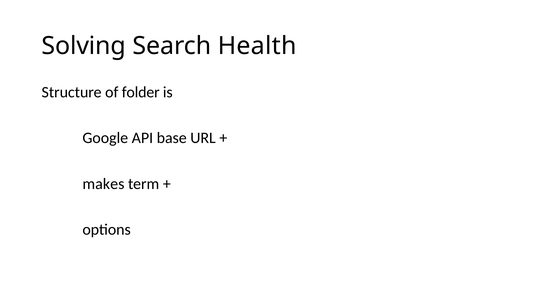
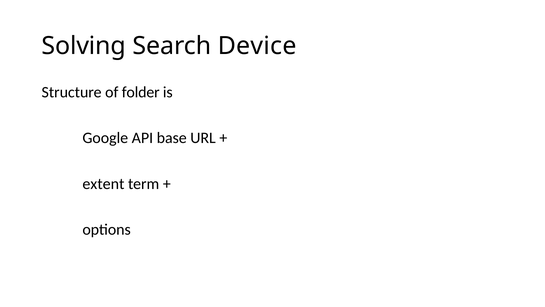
Health: Health -> Device (257, 46)
makes: makes -> extent (103, 184)
